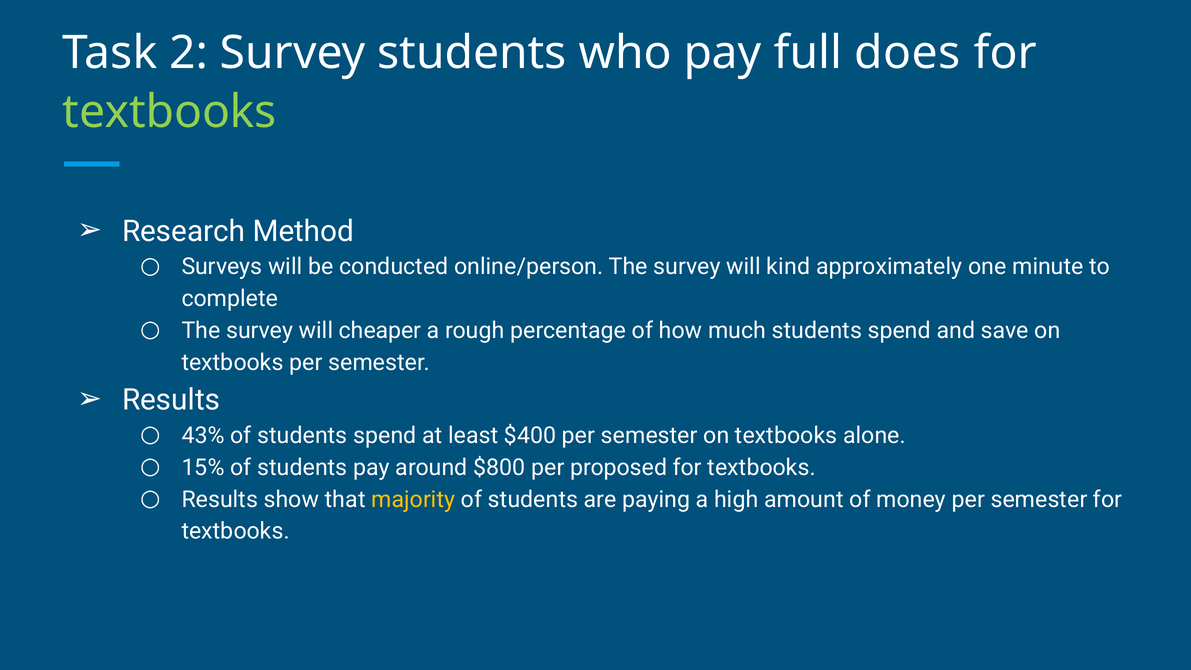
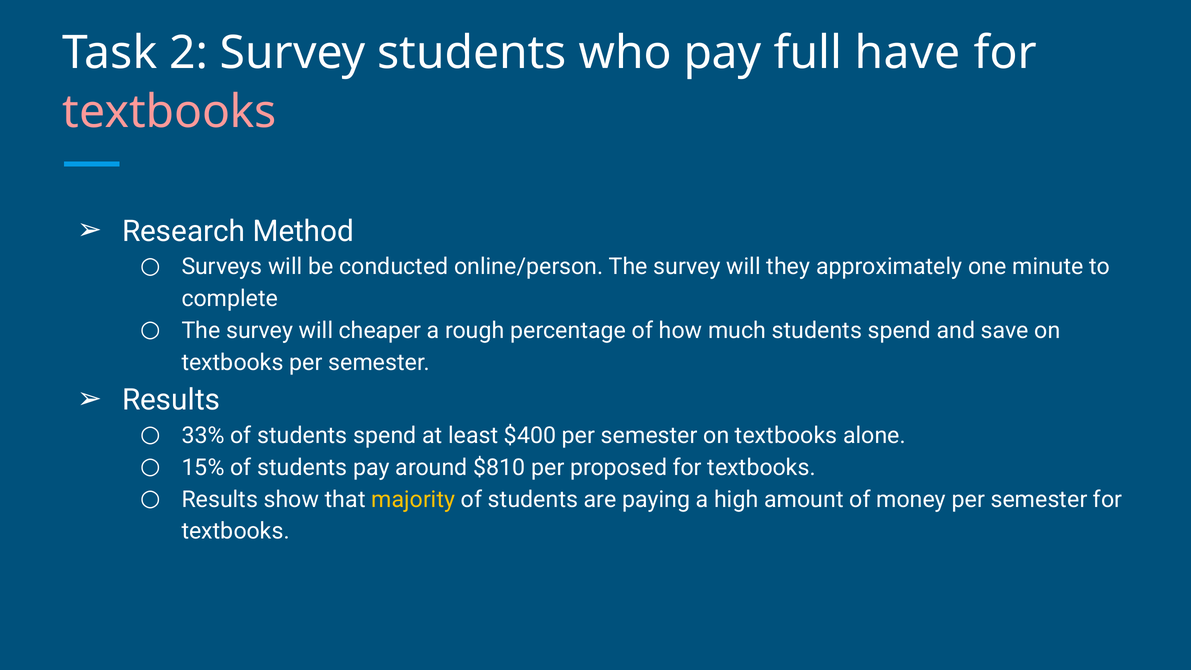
does: does -> have (908, 53)
textbooks colour: light green -> pink (170, 112)
kind: kind -> they (788, 267)
43%: 43% -> 33% (203, 435)
$800: $800 -> $810 (499, 467)
